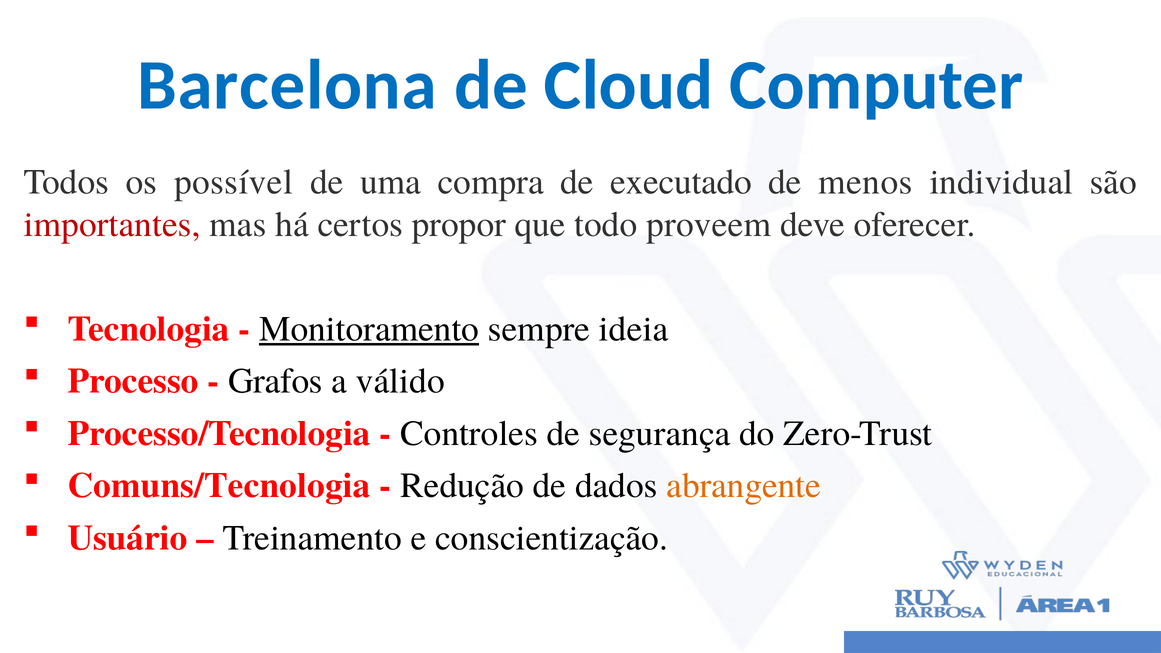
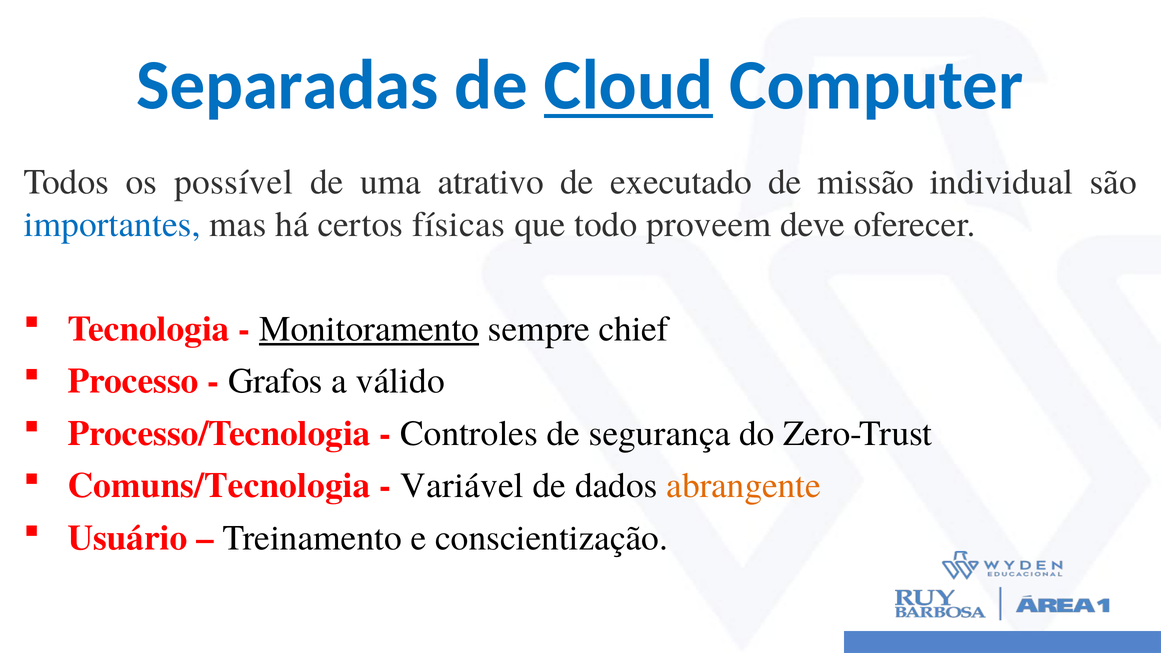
Barcelona: Barcelona -> Separadas (287, 86)
Cloud underline: none -> present (629, 86)
compra: compra -> atrativo (491, 182)
menos: menos -> missão (866, 182)
importantes colour: red -> blue (112, 225)
propor: propor -> físicas (459, 225)
ideia: ideia -> chief (634, 329)
Redução: Redução -> Variável (462, 486)
